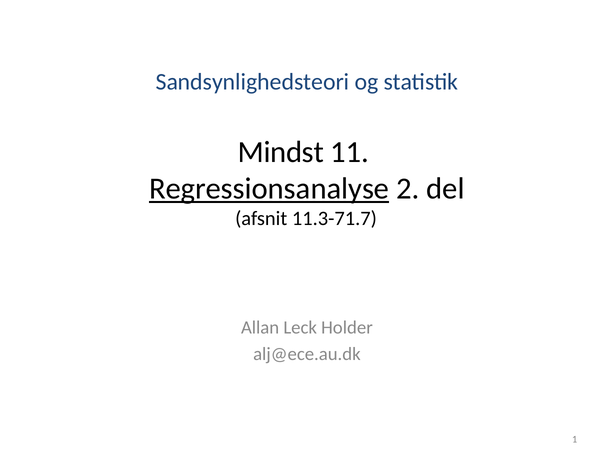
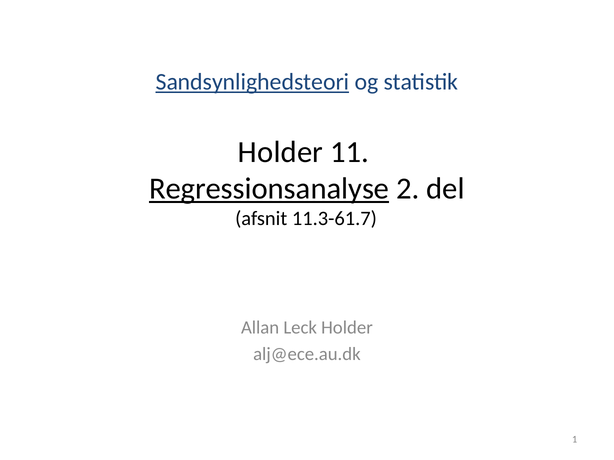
Sandsynlighedsteori underline: none -> present (252, 82)
Mindst: Mindst -> Holder (280, 152)
11.3-71.7: 11.3-71.7 -> 11.3-61.7 (334, 219)
